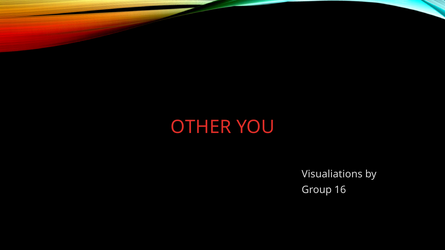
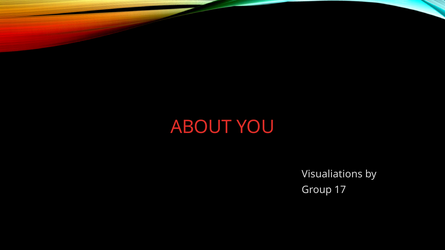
OTHER: OTHER -> ABOUT (201, 127)
16: 16 -> 17 (340, 190)
